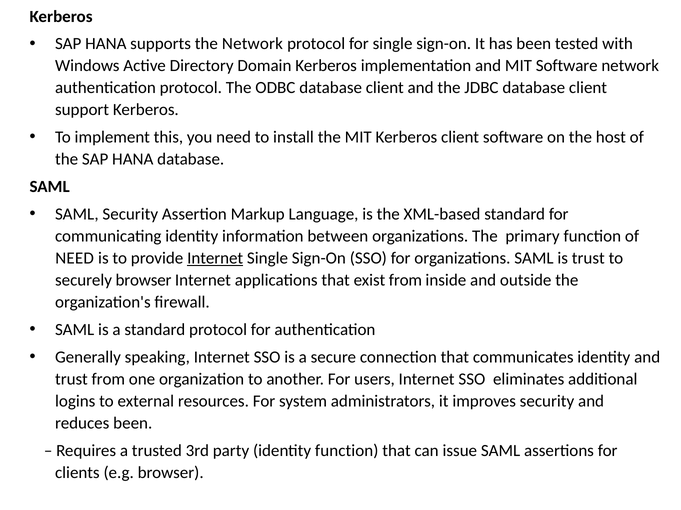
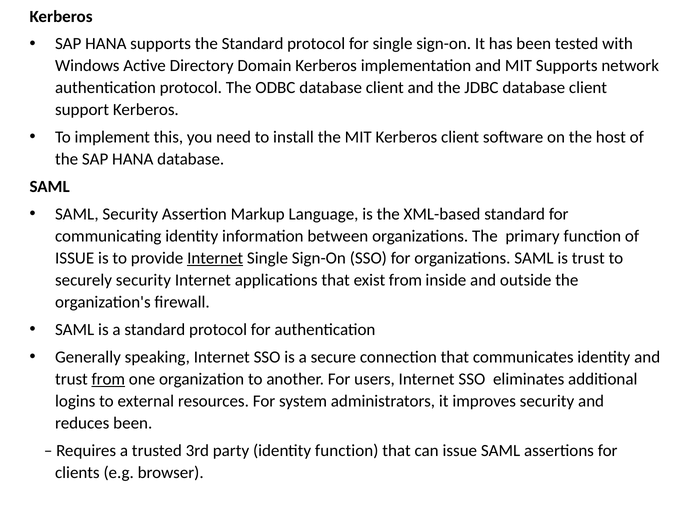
the Network: Network -> Standard (253, 44)
MIT Software: Software -> Supports (567, 66)
NEED: NEED -> ISSUE (75, 259)
securely browser: browser -> security (143, 281)
from underline: none -> present (108, 380)
